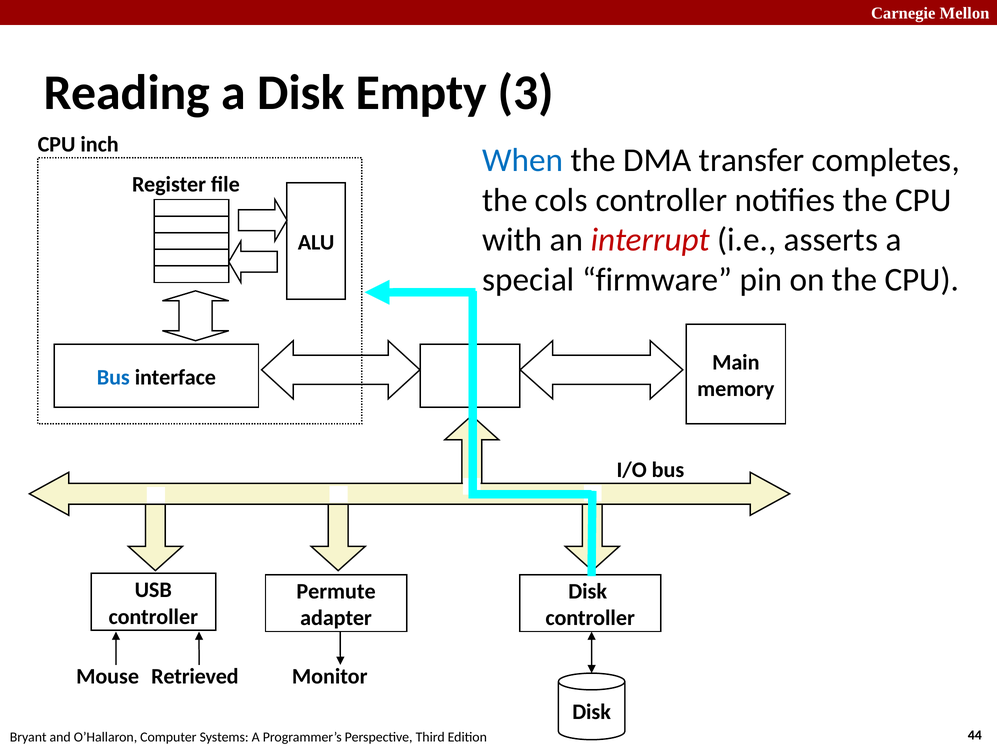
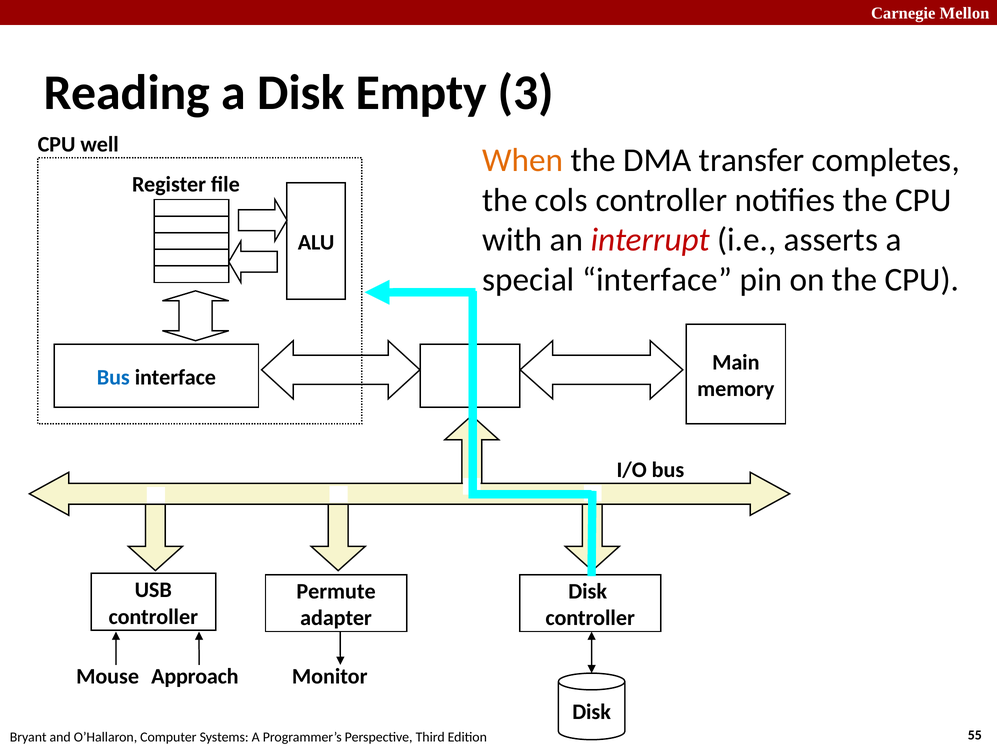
inch: inch -> well (100, 144)
When colour: blue -> orange (523, 160)
special firmware: firmware -> interface (657, 280)
Retrieved: Retrieved -> Approach (195, 676)
44: 44 -> 55 (975, 735)
